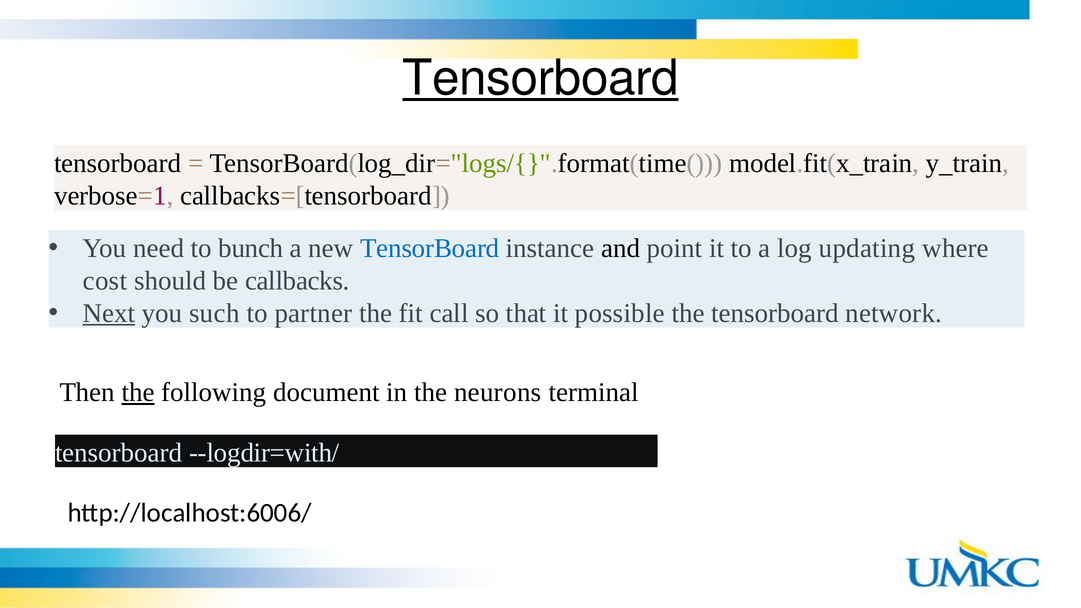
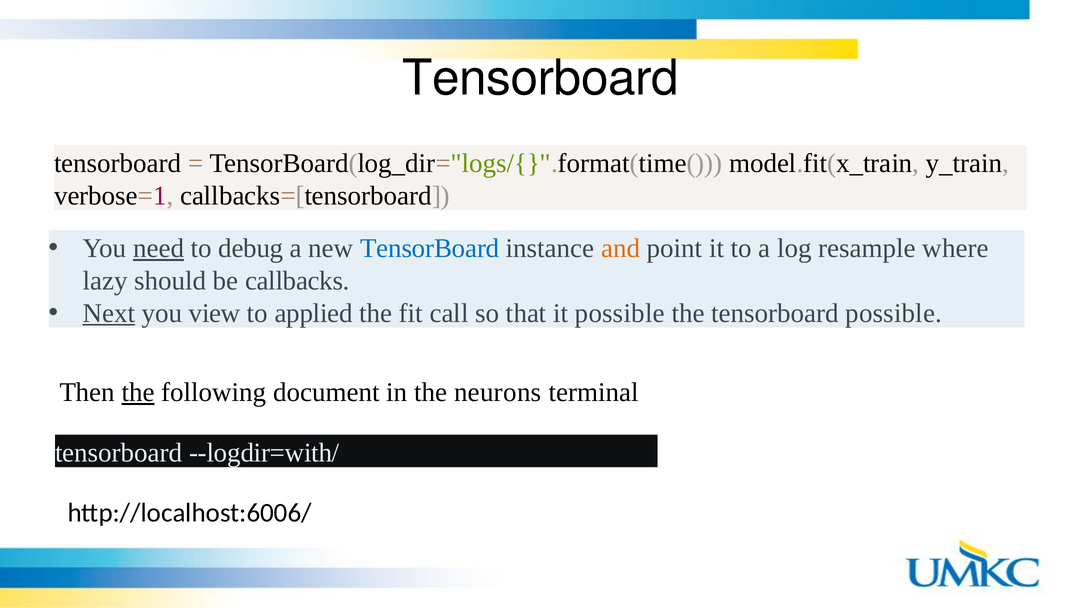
Tensorboard underline: present -> none (541, 78)
need underline: none -> present (159, 248)
bunch: bunch -> debug (251, 248)
and colour: black -> orange (621, 248)
updating: updating -> resample (867, 248)
cost: cost -> lazy (105, 281)
such: such -> view (215, 313)
partner: partner -> applied (314, 313)
tensorboard network: network -> possible (894, 313)
